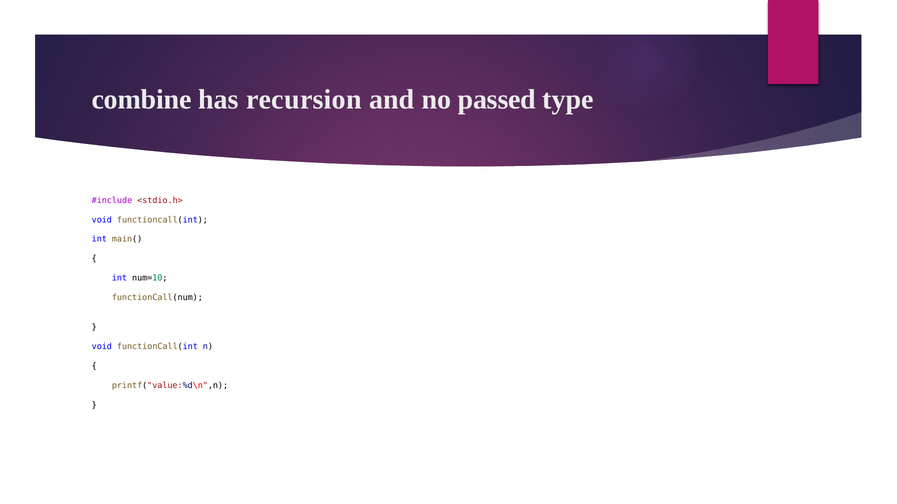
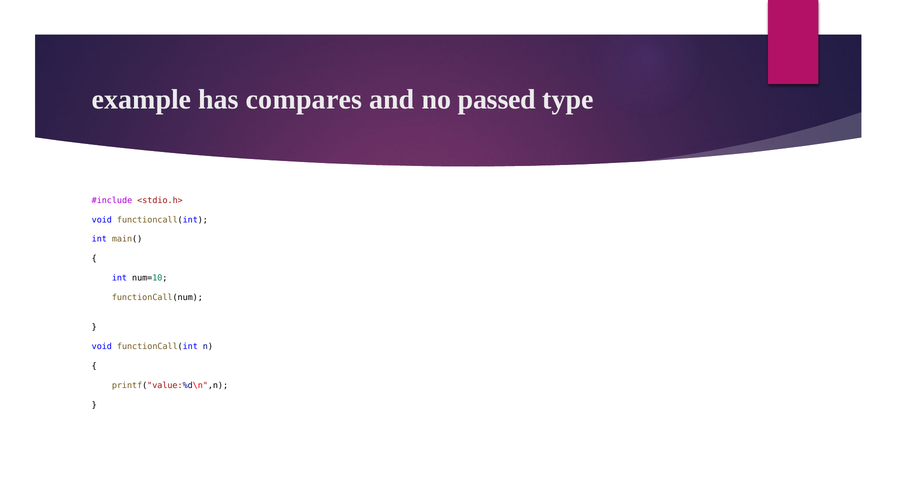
combine: combine -> example (141, 100)
recursion: recursion -> compares (304, 100)
